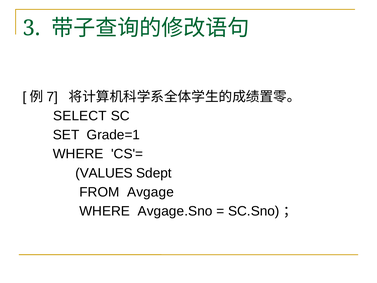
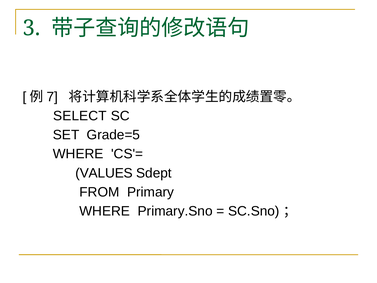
Grade=1: Grade=1 -> Grade=5 (113, 135)
Avgage: Avgage -> Primary (151, 192)
Avgage.Sno: Avgage.Sno -> Primary.Sno (175, 211)
